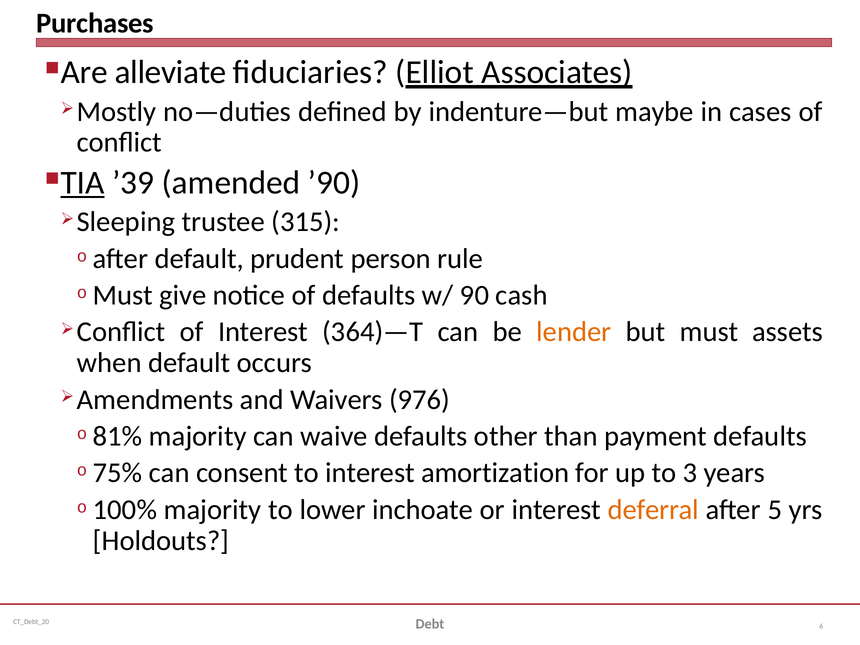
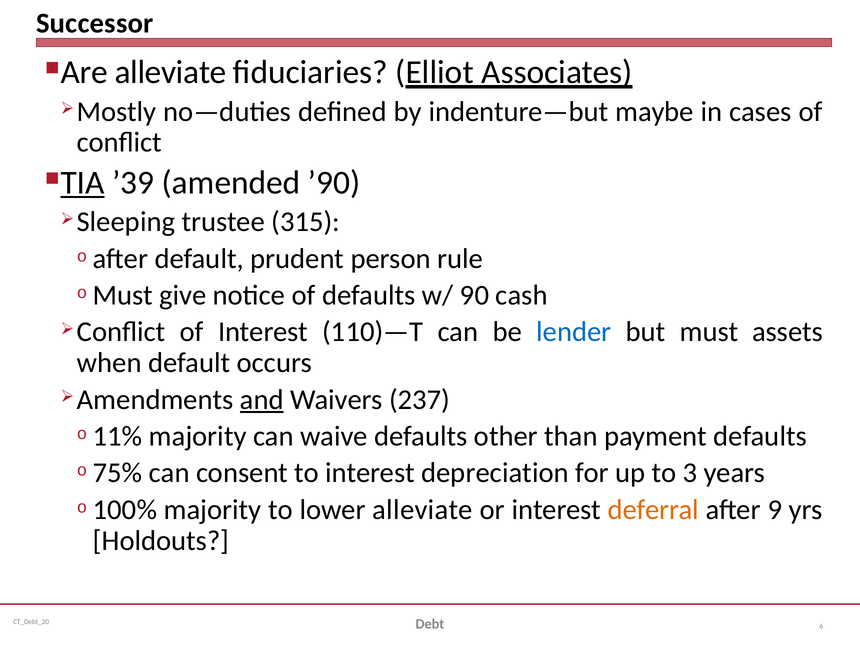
Purchases: Purchases -> Successor (95, 23)
364)—T: 364)—T -> 110)—T (373, 332)
lender colour: orange -> blue (574, 332)
and underline: none -> present (262, 400)
976: 976 -> 237 (420, 400)
81%: 81% -> 11% (118, 436)
amortization: amortization -> depreciation (495, 473)
lower inchoate: inchoate -> alleviate (423, 510)
5: 5 -> 9 (775, 510)
